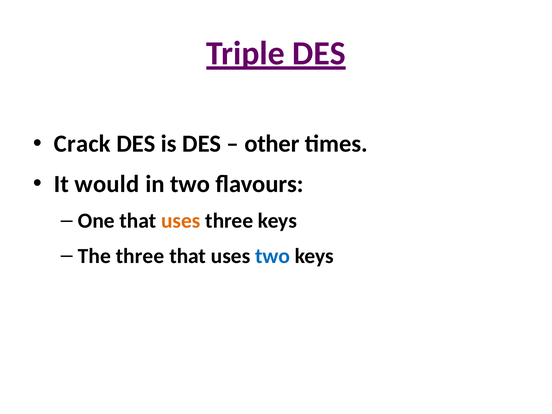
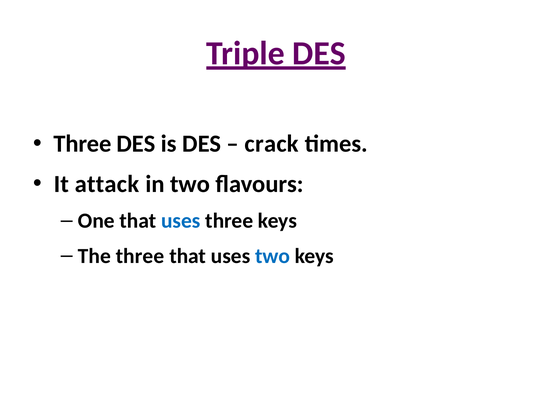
Crack: Crack -> Three (83, 144)
other: other -> crack (272, 144)
would: would -> attack (107, 184)
uses colour: orange -> blue (181, 221)
